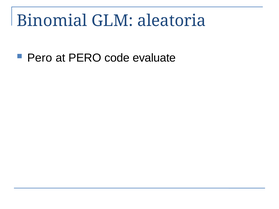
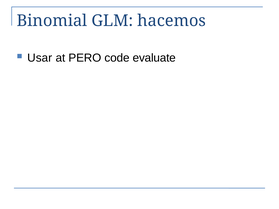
aleatoria: aleatoria -> hacemos (172, 21)
Pero: Pero -> Usar (40, 58)
